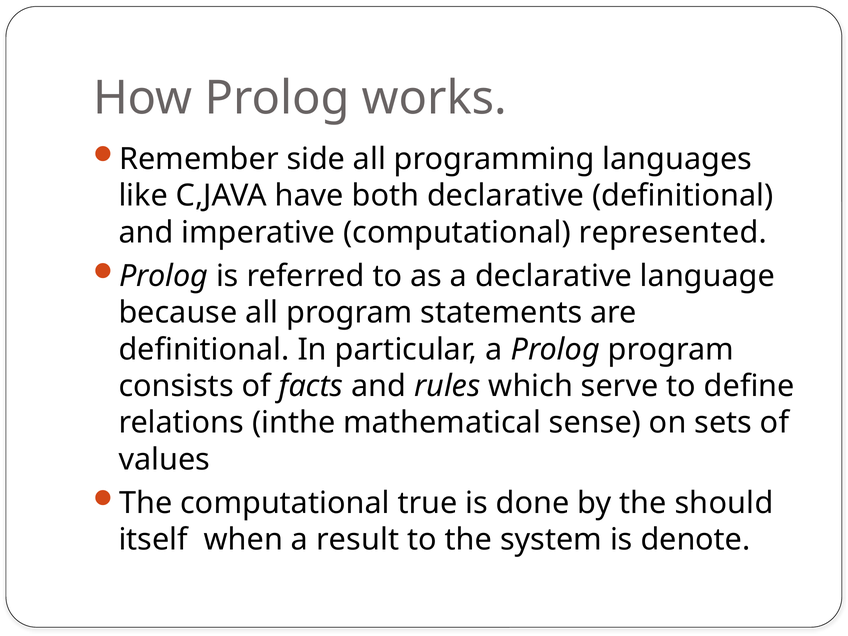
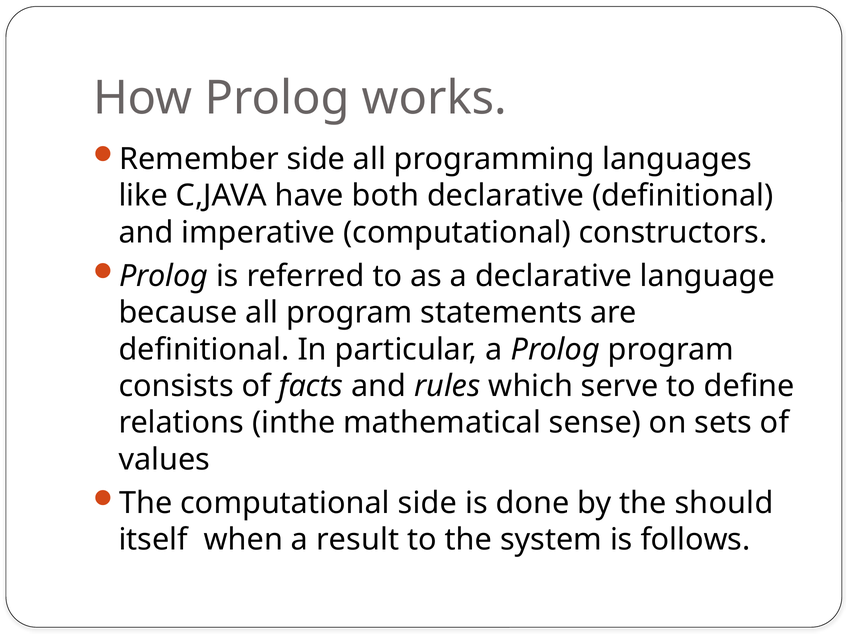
represented: represented -> constructors (673, 232)
computational true: true -> side (427, 503)
denote: denote -> follows (695, 540)
